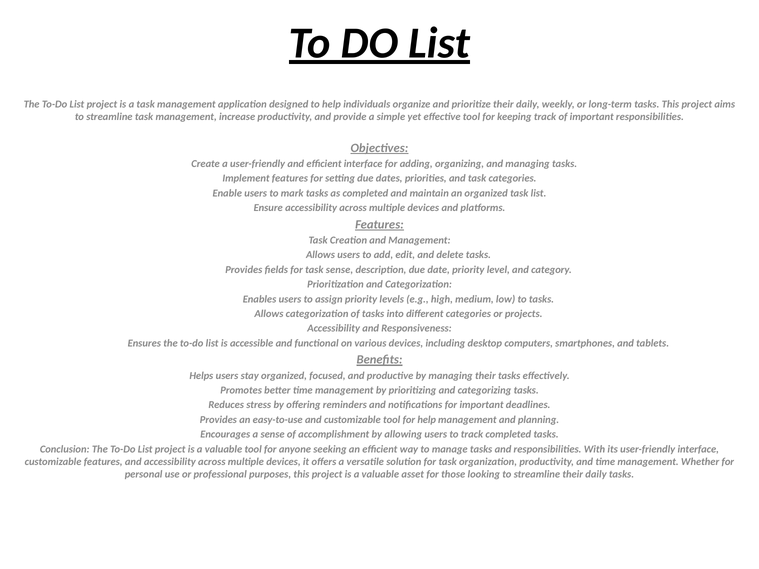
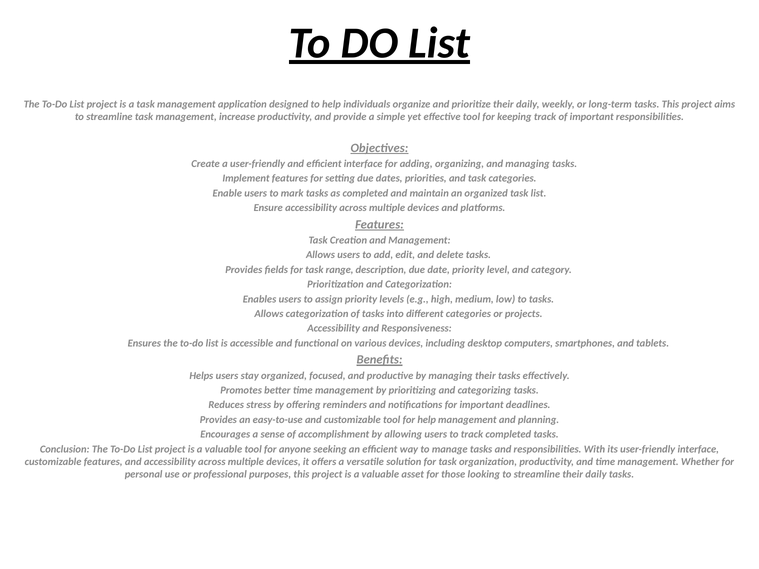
task sense: sense -> range (340, 270)
